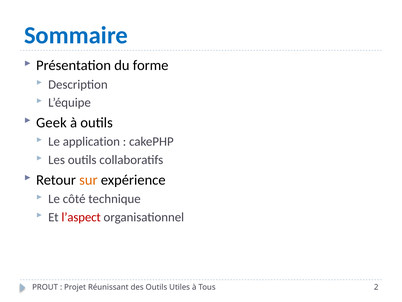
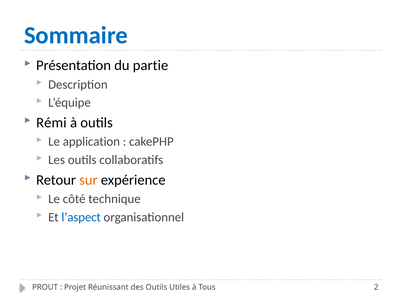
forme: forme -> partie (151, 65)
Geek: Geek -> Rémi (51, 122)
l’aspect colour: red -> blue (81, 217)
